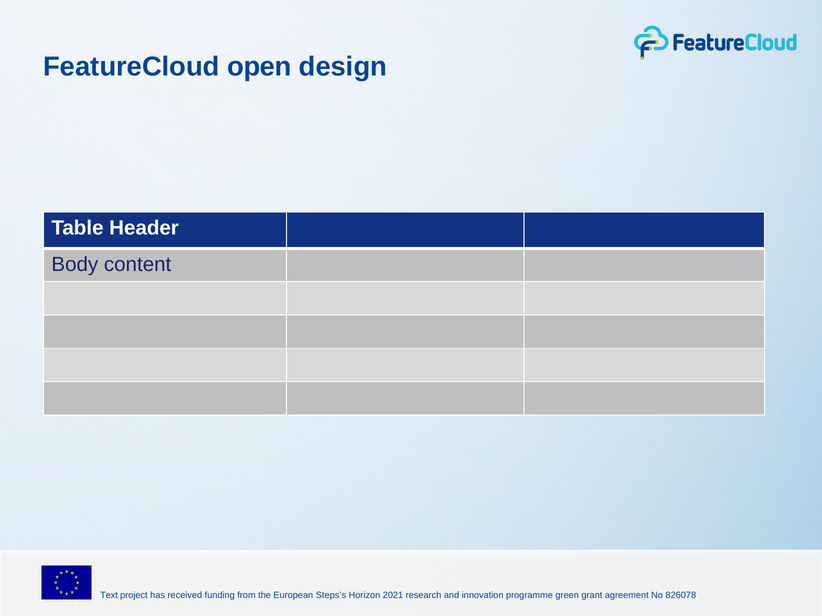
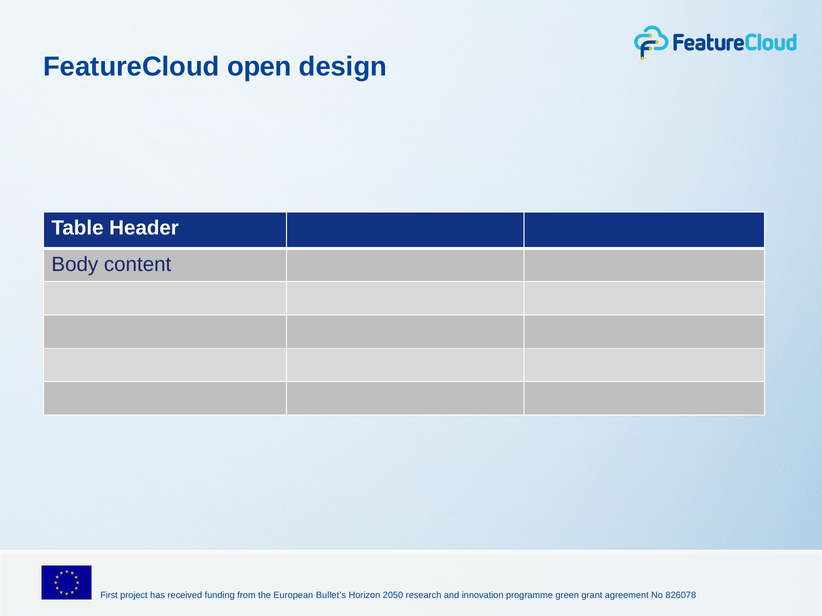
Text: Text -> First (109, 596)
Steps’s: Steps’s -> Bullet’s (331, 596)
2021: 2021 -> 2050 (393, 596)
